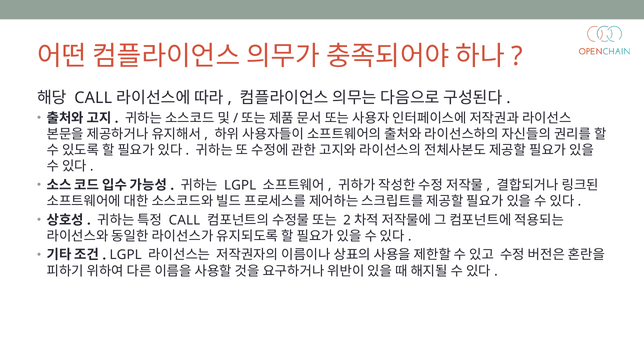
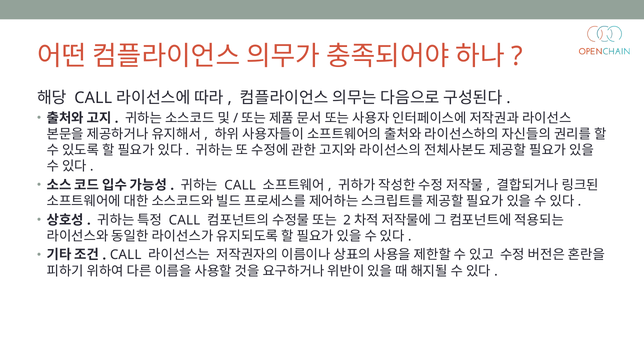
LGPL: LGPL -> CALL (240, 185)
LGPL: LGPL -> CALL (126, 255)
